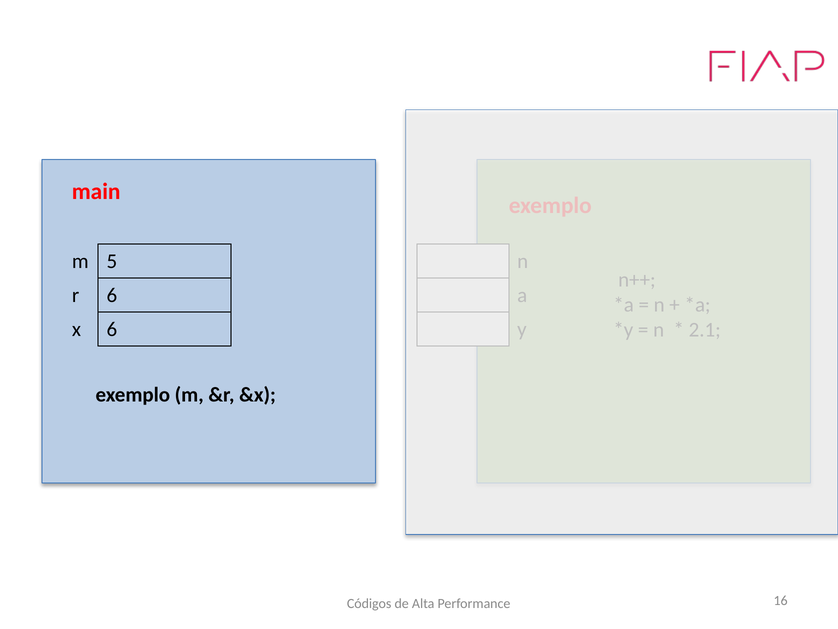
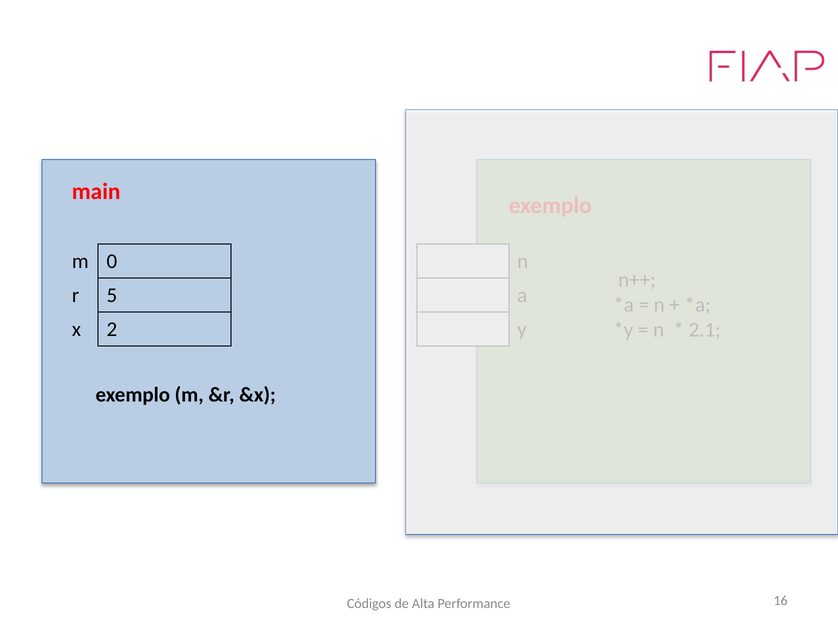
5: 5 -> 0 (112, 261)
r 6: 6 -> 5 (112, 295)
x 6: 6 -> 2 (112, 329)
